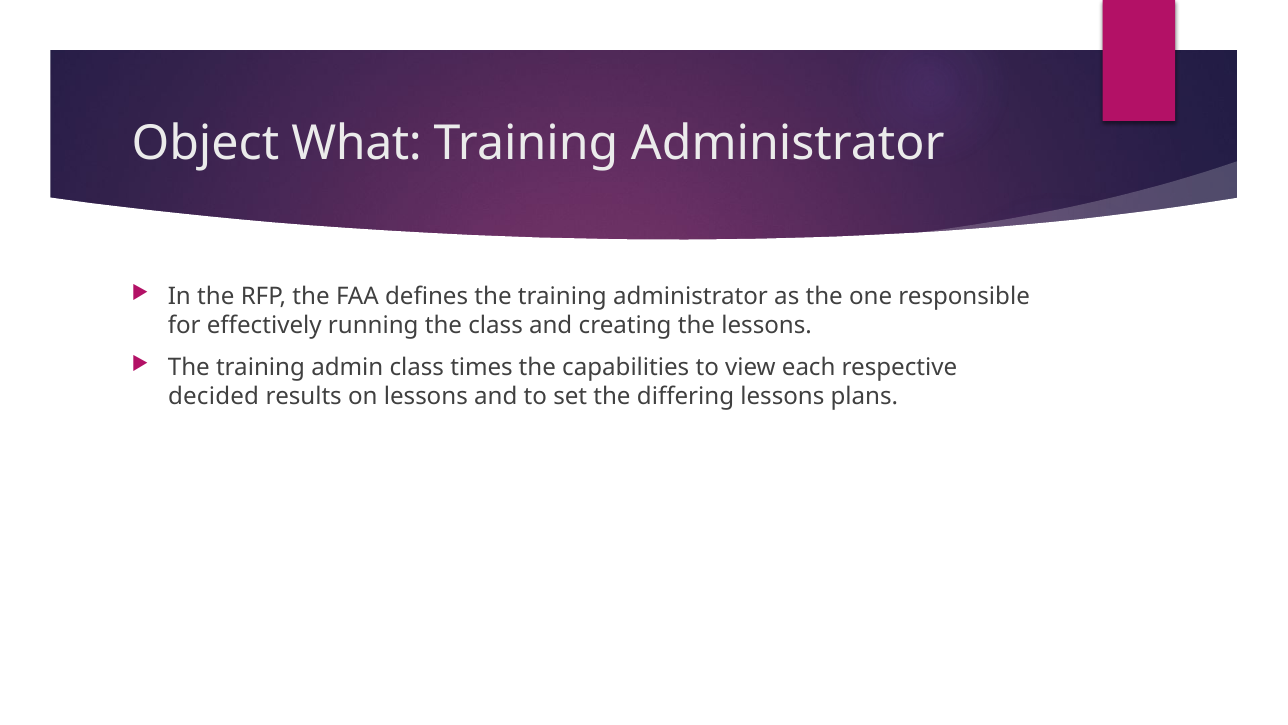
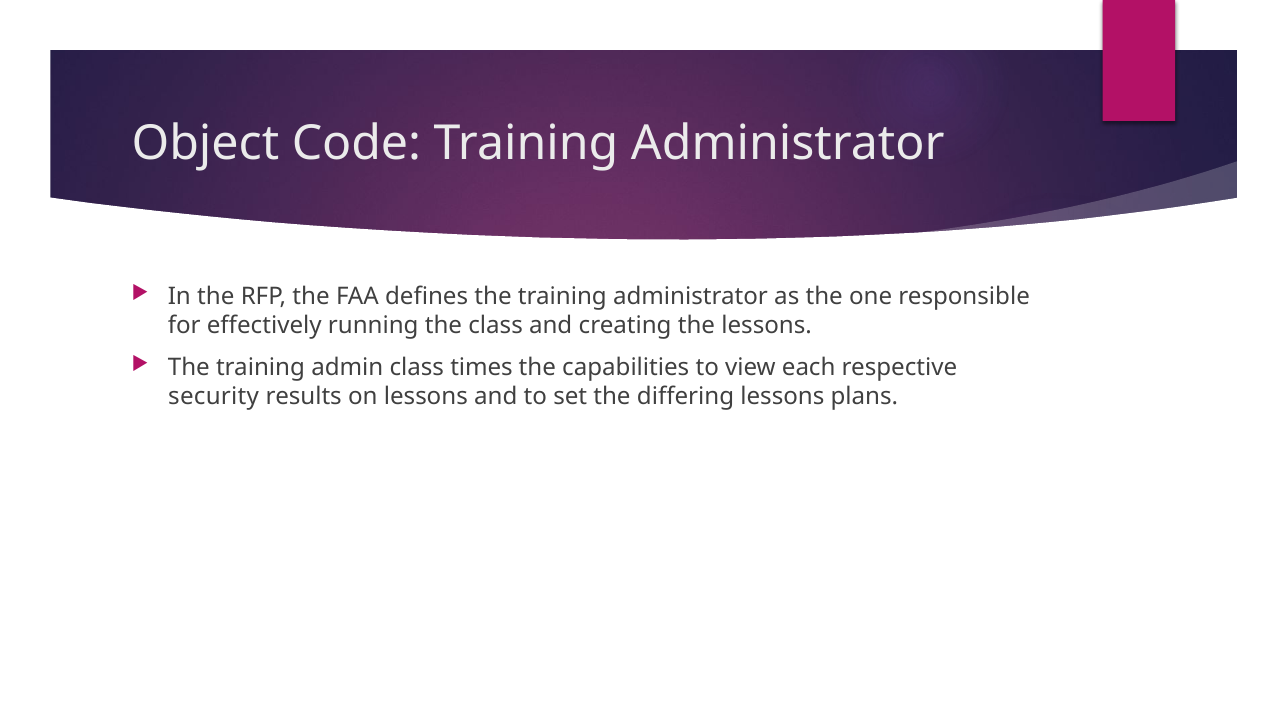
What: What -> Code (356, 144)
decided: decided -> security (214, 396)
